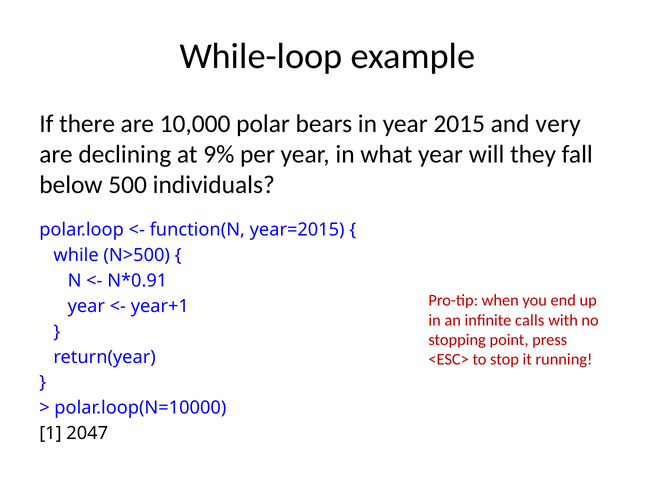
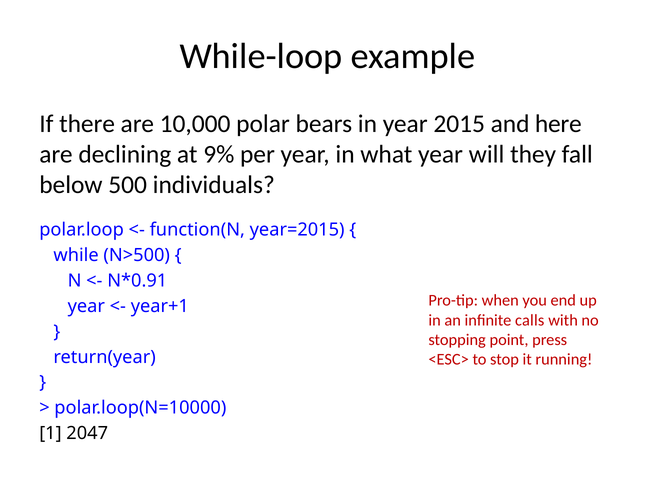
very: very -> here (558, 124)
